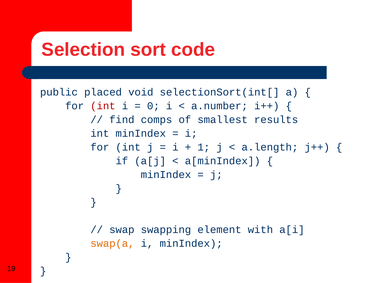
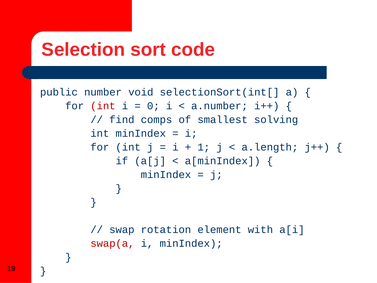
placed: placed -> number (103, 92)
results: results -> solving (276, 120)
swapping: swapping -> rotation (166, 229)
swap(a colour: orange -> red (112, 243)
